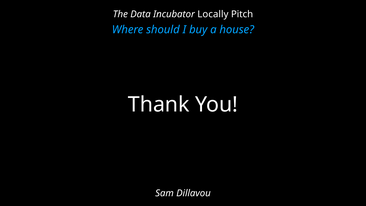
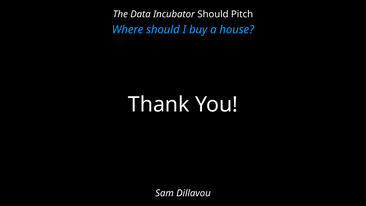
Incubator Locally: Locally -> Should (213, 14)
